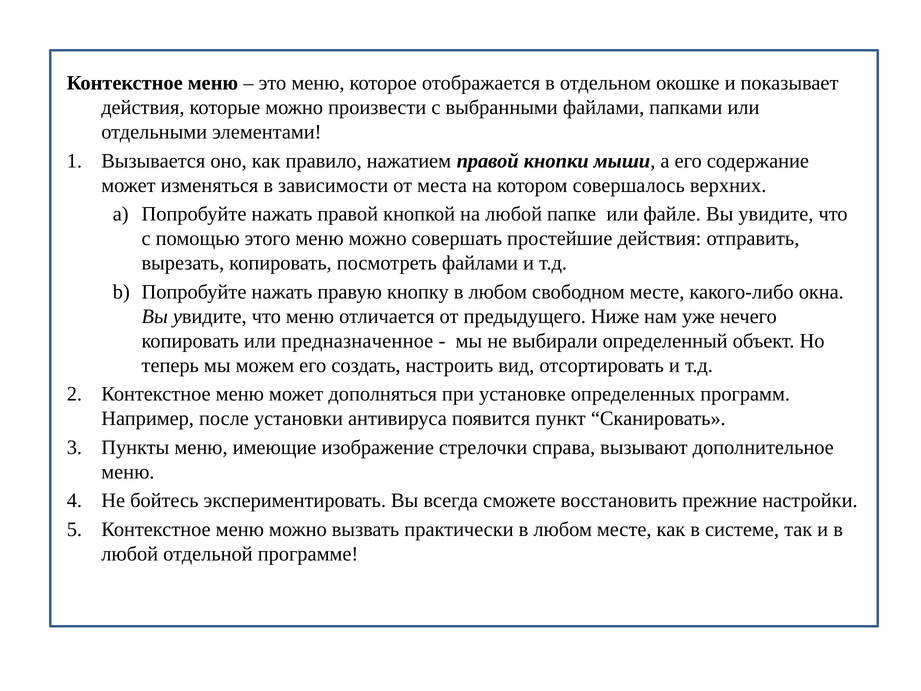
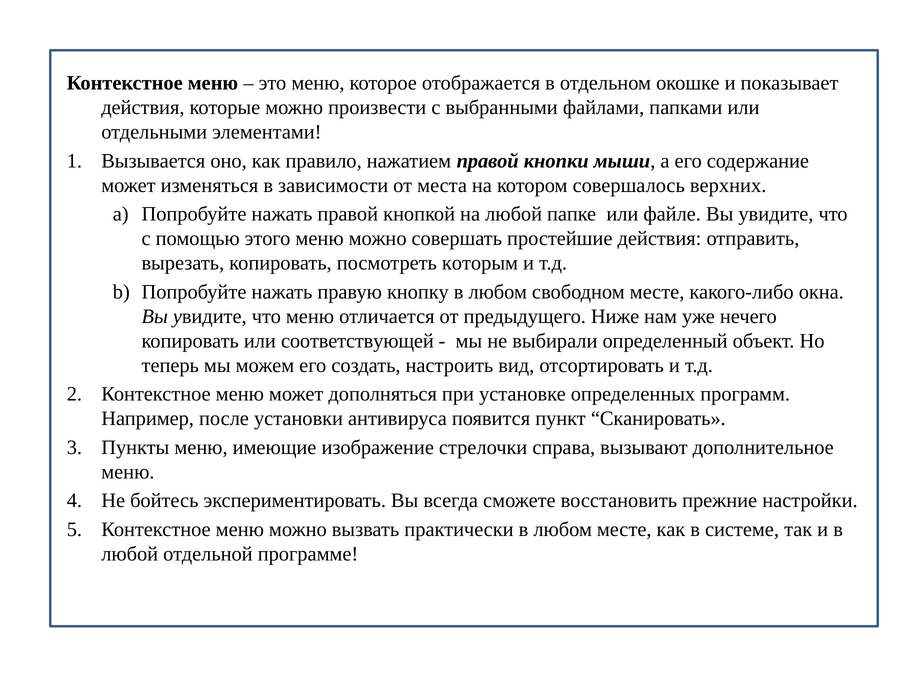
посмотреть файлами: файлами -> которым (480, 263)
предназначенное: предназначенное -> соответствующей (357, 341)
